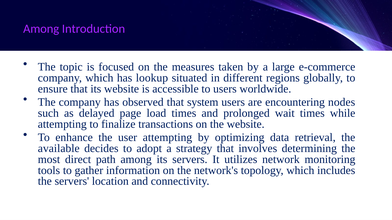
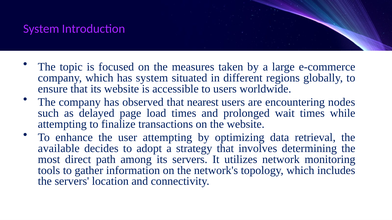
Among: Among -> System (41, 29)
has lookup: lookup -> system (152, 78)
system: system -> nearest (203, 102)
